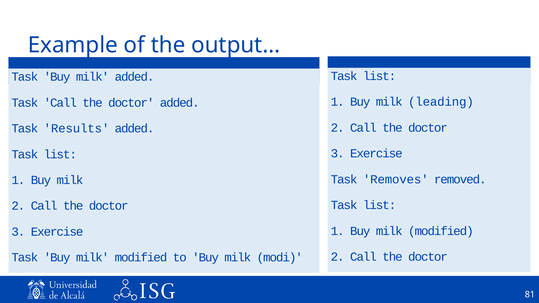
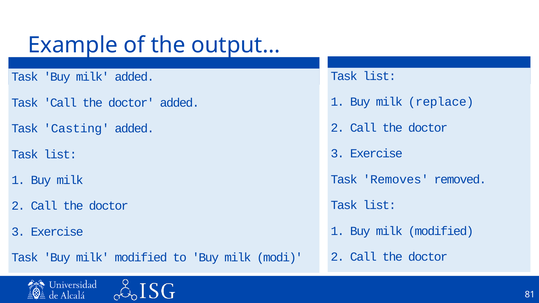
leading: leading -> replace (441, 102)
Results: Results -> Casting (77, 129)
